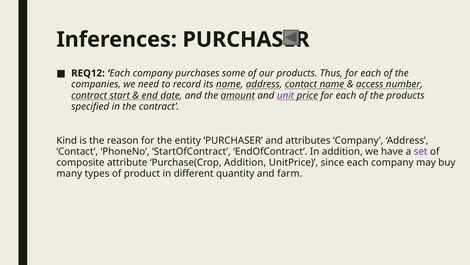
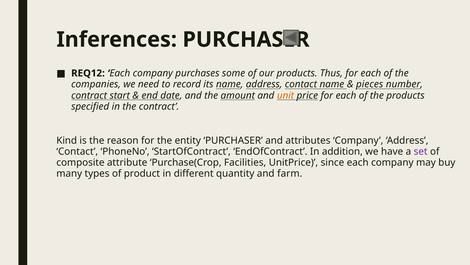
access: access -> pieces (370, 84)
unit colour: purple -> orange (286, 95)
Purchase(Crop Addition: Addition -> Facilities (245, 162)
